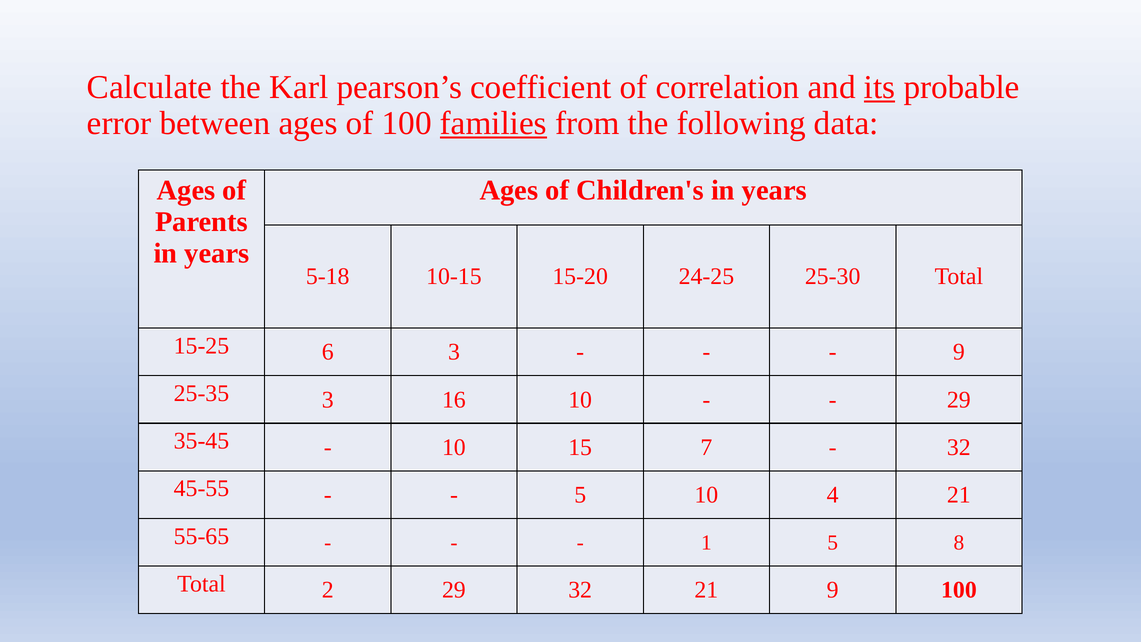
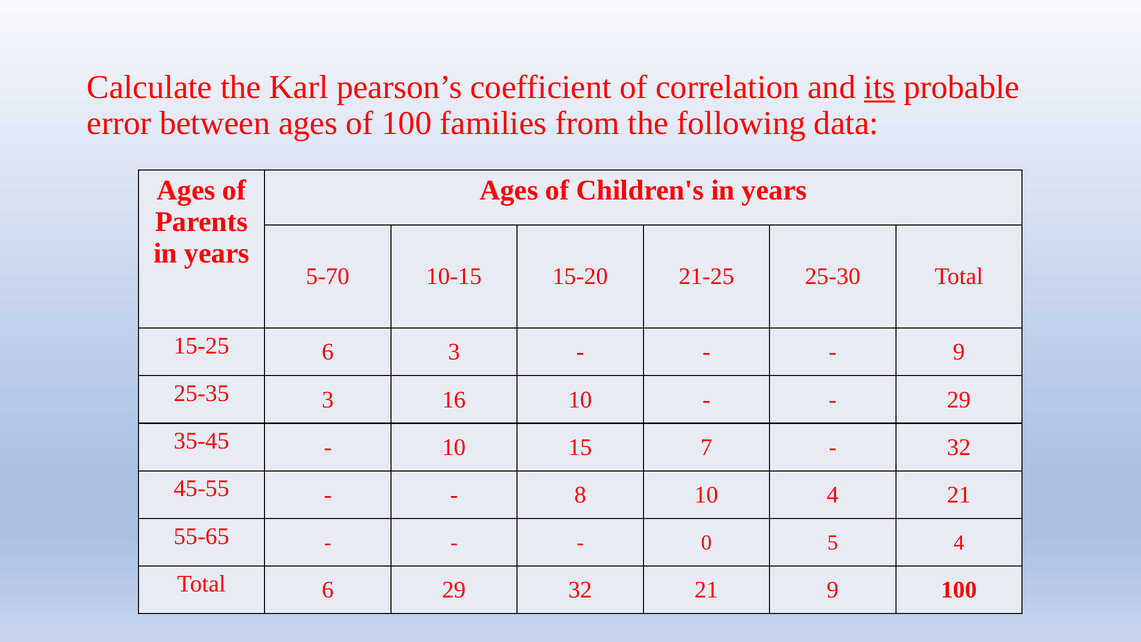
families underline: present -> none (493, 123)
5-18: 5-18 -> 5-70 (328, 277)
24-25: 24-25 -> 21-25 (706, 277)
5: 5 -> 8 (580, 495)
1: 1 -> 0 (706, 542)
5 8: 8 -> 4 (959, 542)
Total 2: 2 -> 6 (328, 590)
